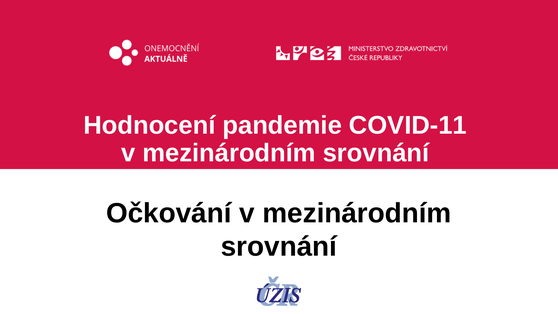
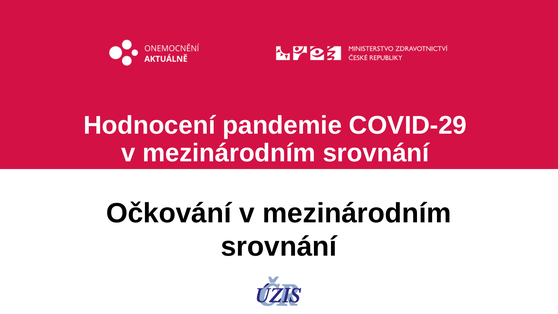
COVID-11: COVID-11 -> COVID-29 (408, 125)
